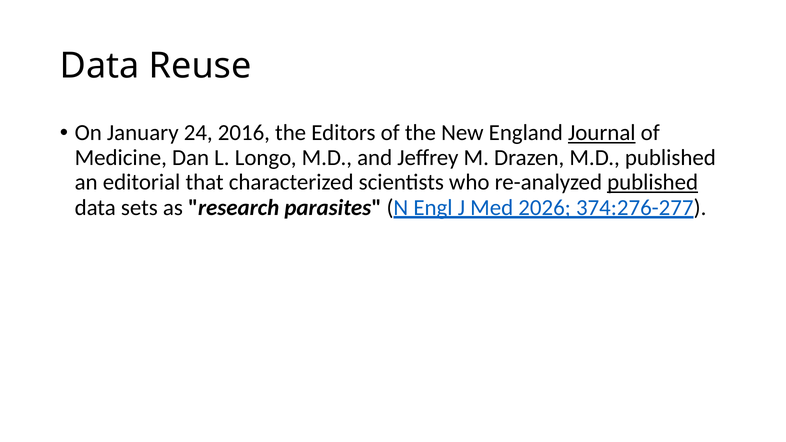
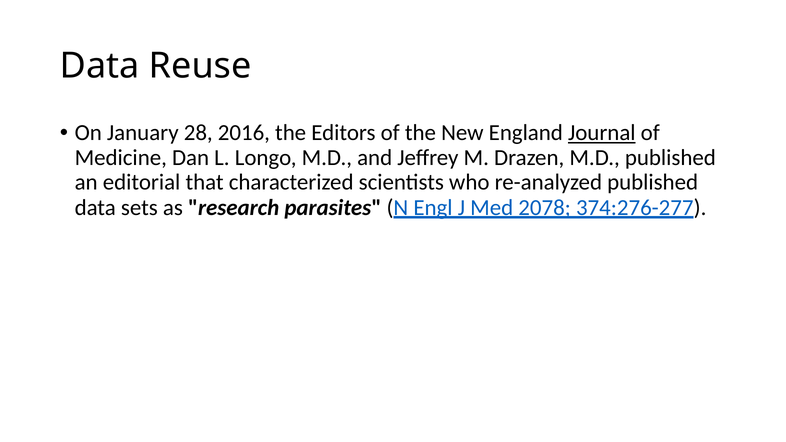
24: 24 -> 28 (198, 133)
published underline: present -> none (653, 182)
2026: 2026 -> 2078 (545, 208)
